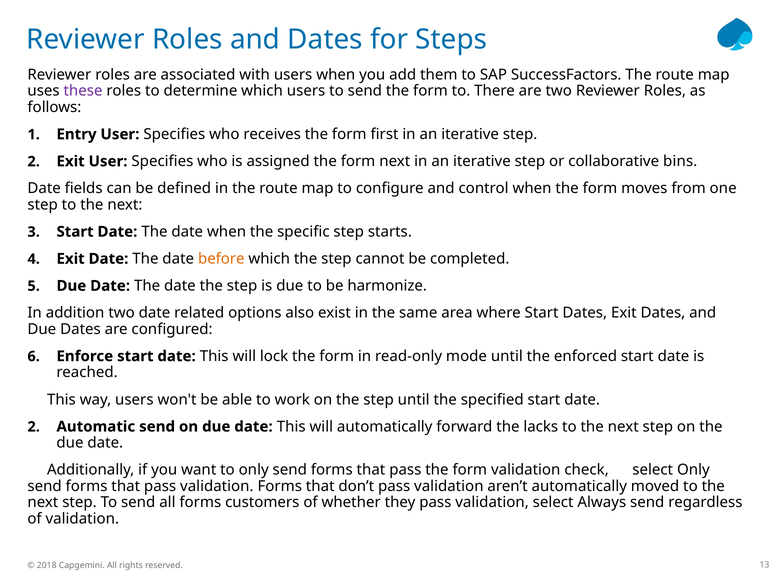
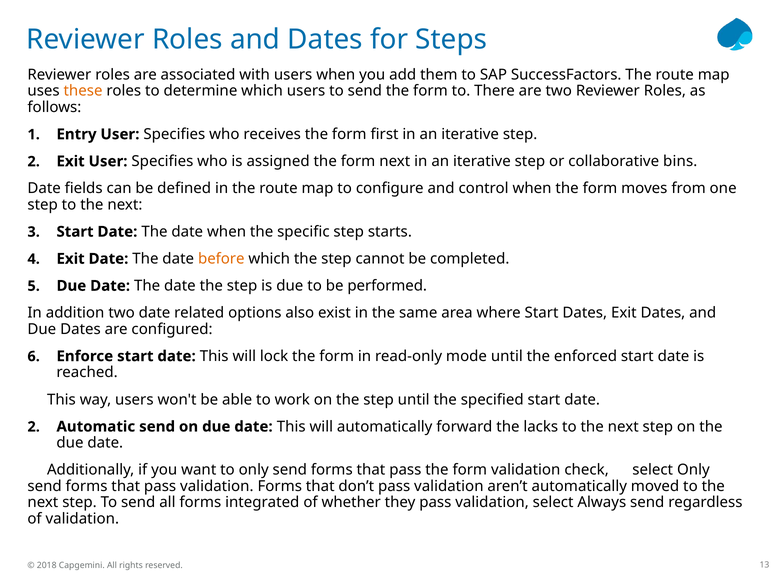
these colour: purple -> orange (83, 91)
harmonize: harmonize -> performed (387, 286)
customers: customers -> integrated (262, 502)
